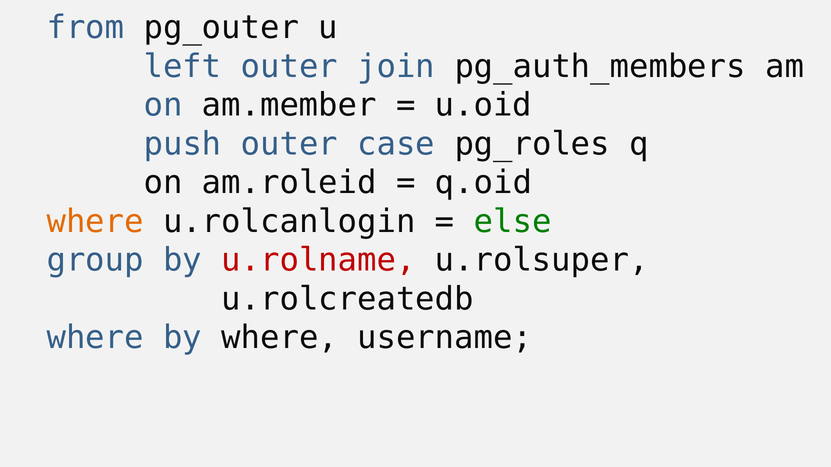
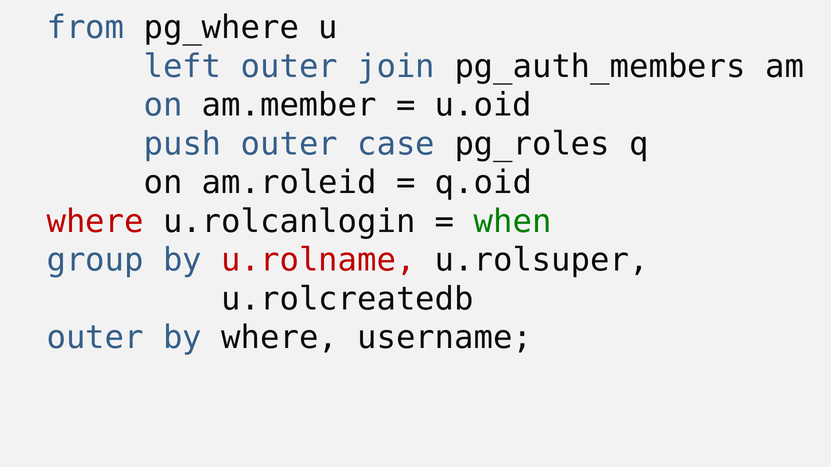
pg_outer: pg_outer -> pg_where (221, 28)
where colour: orange -> red (95, 222)
else: else -> when (513, 222)
where: where -> outer (95, 338)
